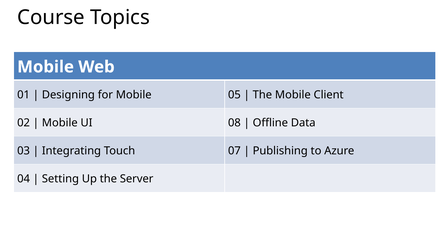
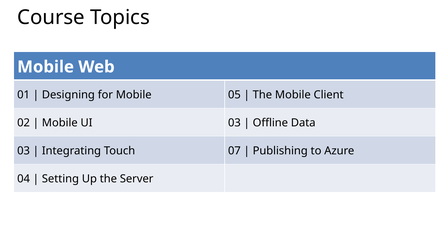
UI 08: 08 -> 03 (234, 123)
